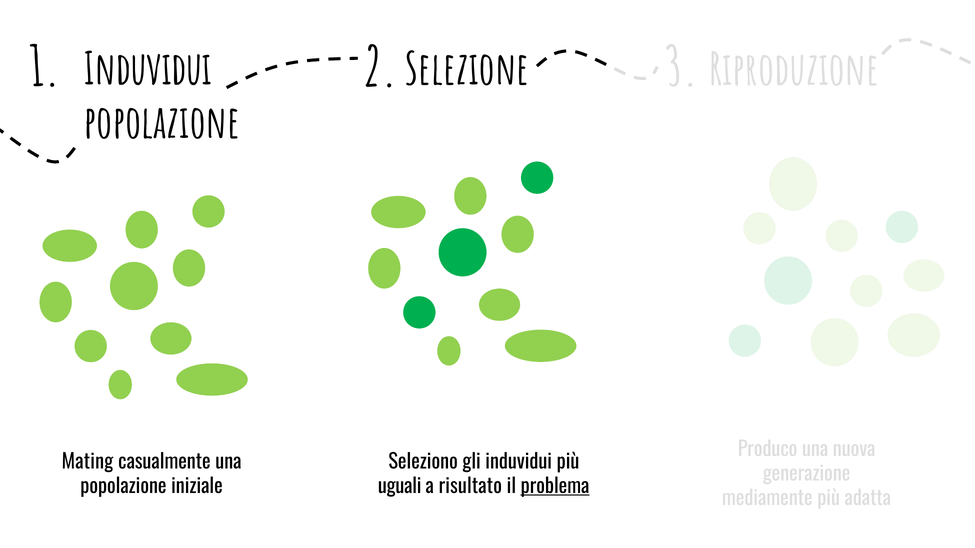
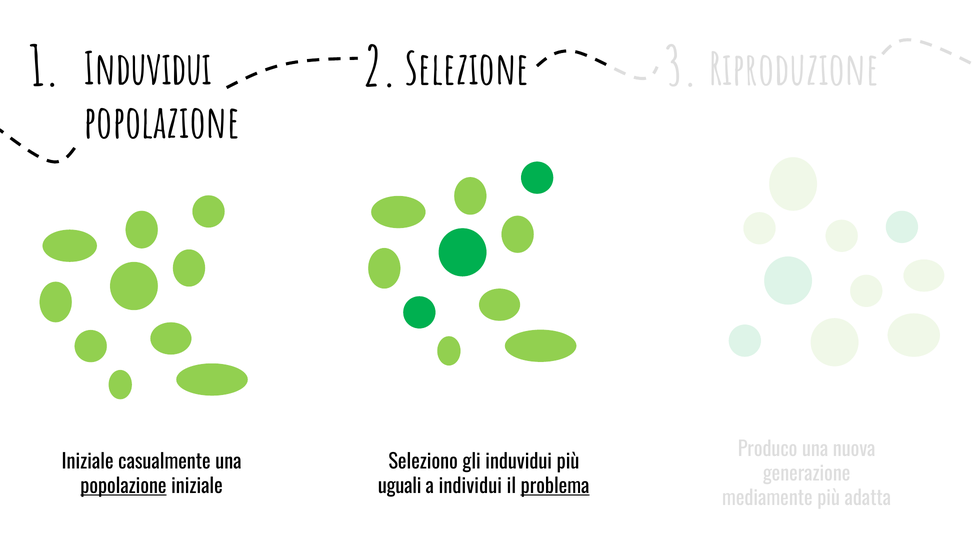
Mating: Mating -> Iniziale (88, 462)
popolazione underline: none -> present (123, 487)
risultato: risultato -> individui (470, 487)
